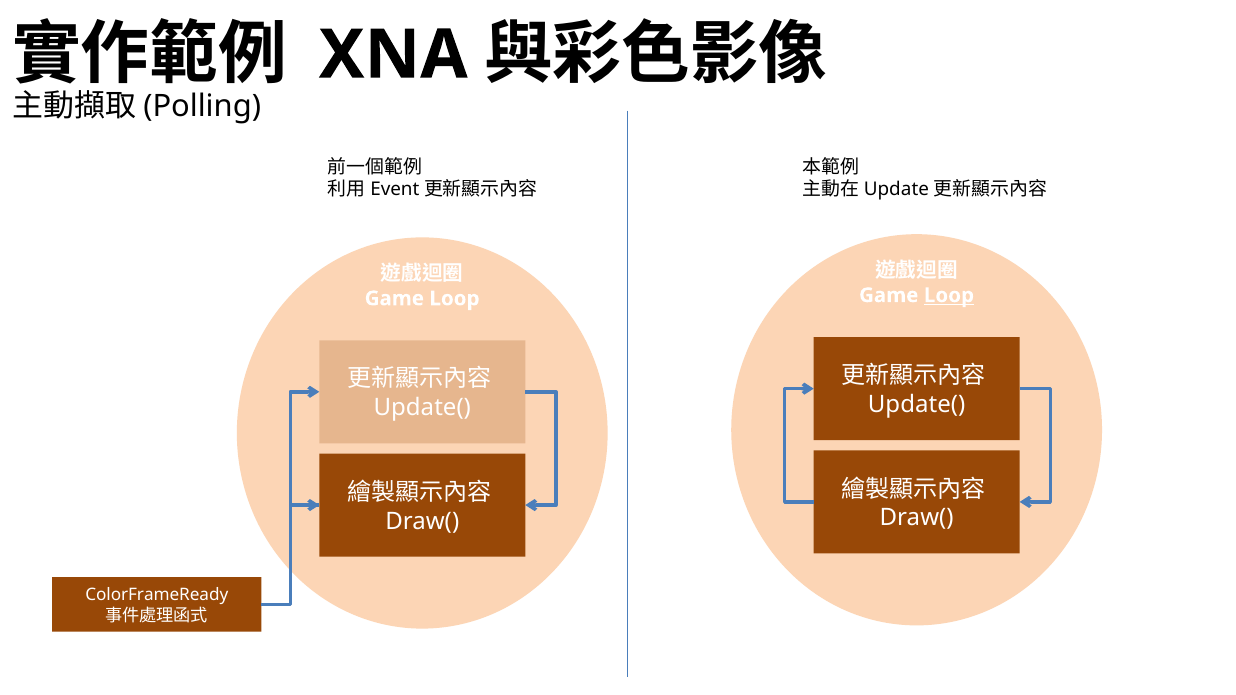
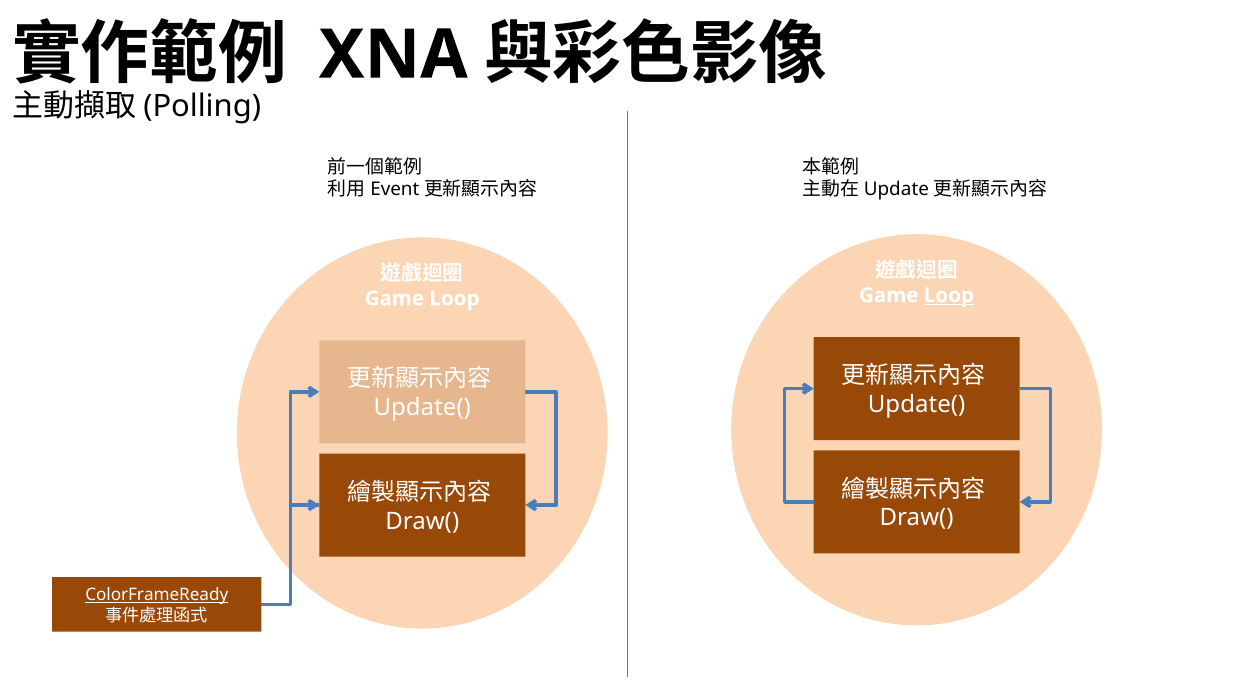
ColorFrameReady underline: none -> present (157, 596)
